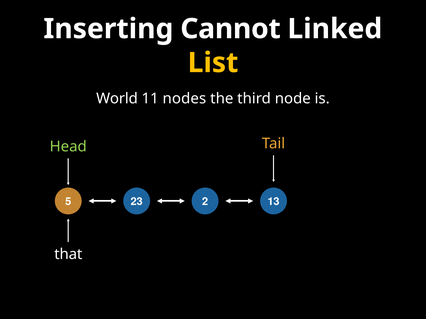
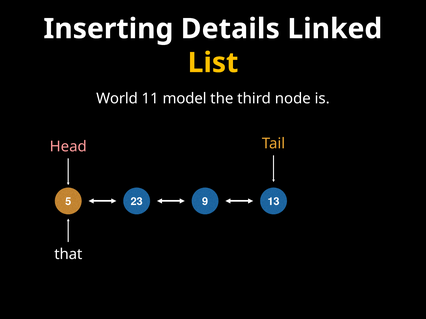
Cannot: Cannot -> Details (230, 29)
nodes: nodes -> model (185, 99)
Head colour: light green -> pink (68, 147)
2: 2 -> 9 (205, 202)
